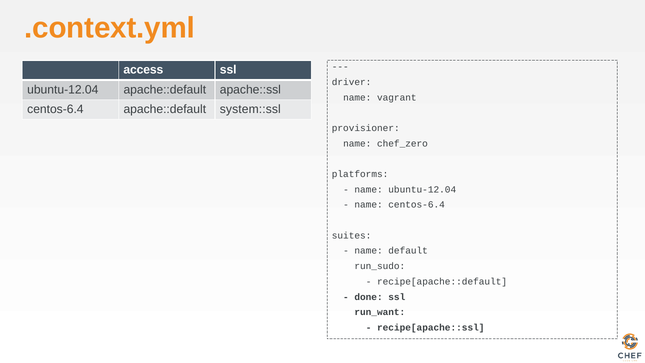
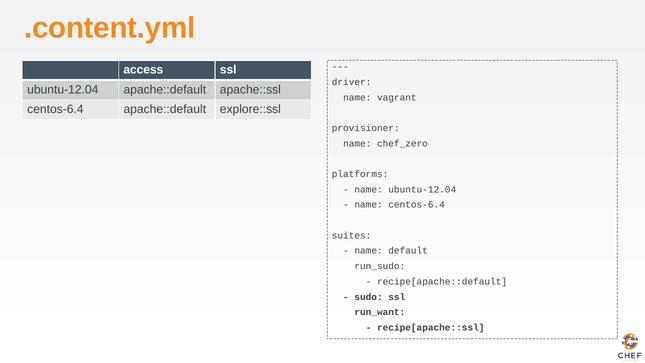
.context.yml: .context.yml -> .content.yml (110, 28)
system::ssl: system::ssl -> explore::ssl (250, 109)
done: done -> sudo (369, 297)
